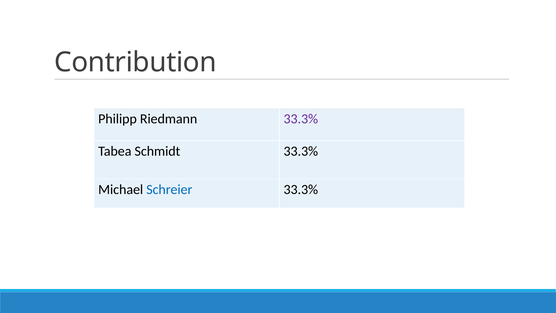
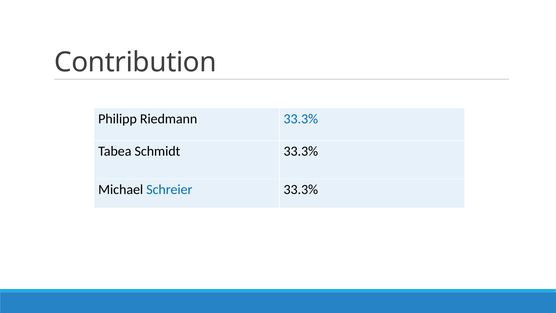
33.3% colour: purple -> blue (301, 119)
